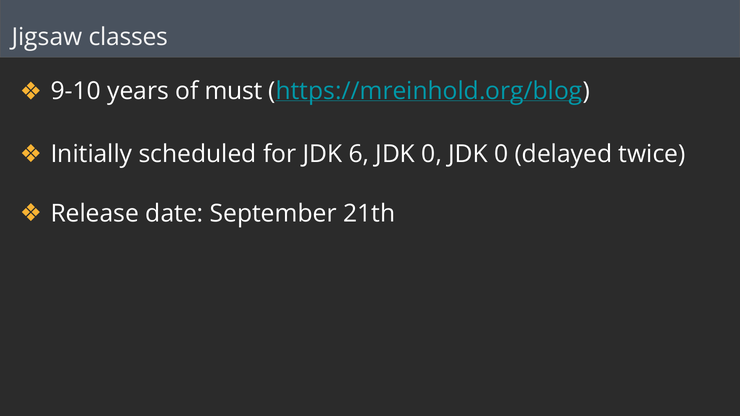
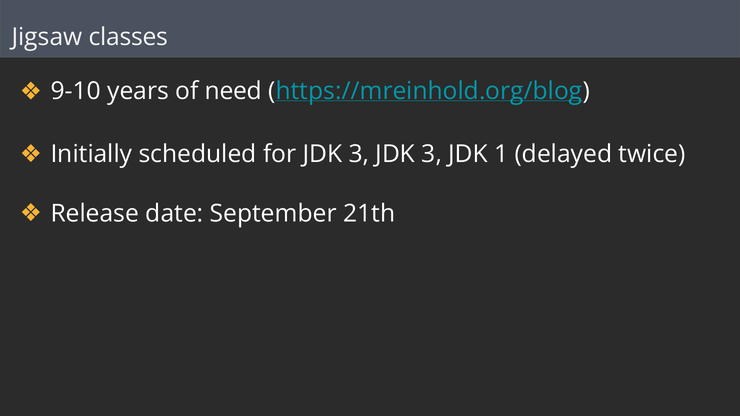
must: must -> need (233, 91)
for JDK 6: 6 -> 3 (359, 154)
0: 0 -> 3 (432, 154)
0: 0 -> 1 (501, 154)
